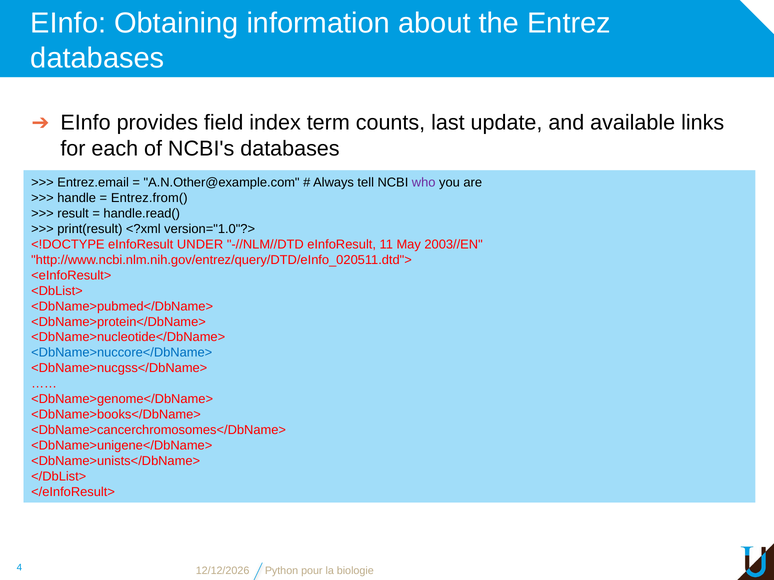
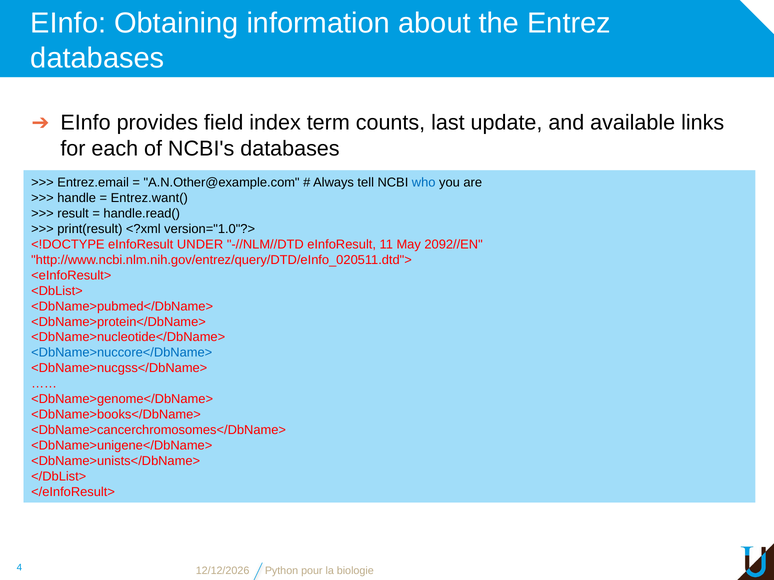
who colour: purple -> blue (424, 183)
Entrez.from(: Entrez.from( -> Entrez.want( (149, 198)
2003//EN: 2003//EN -> 2092//EN (454, 245)
